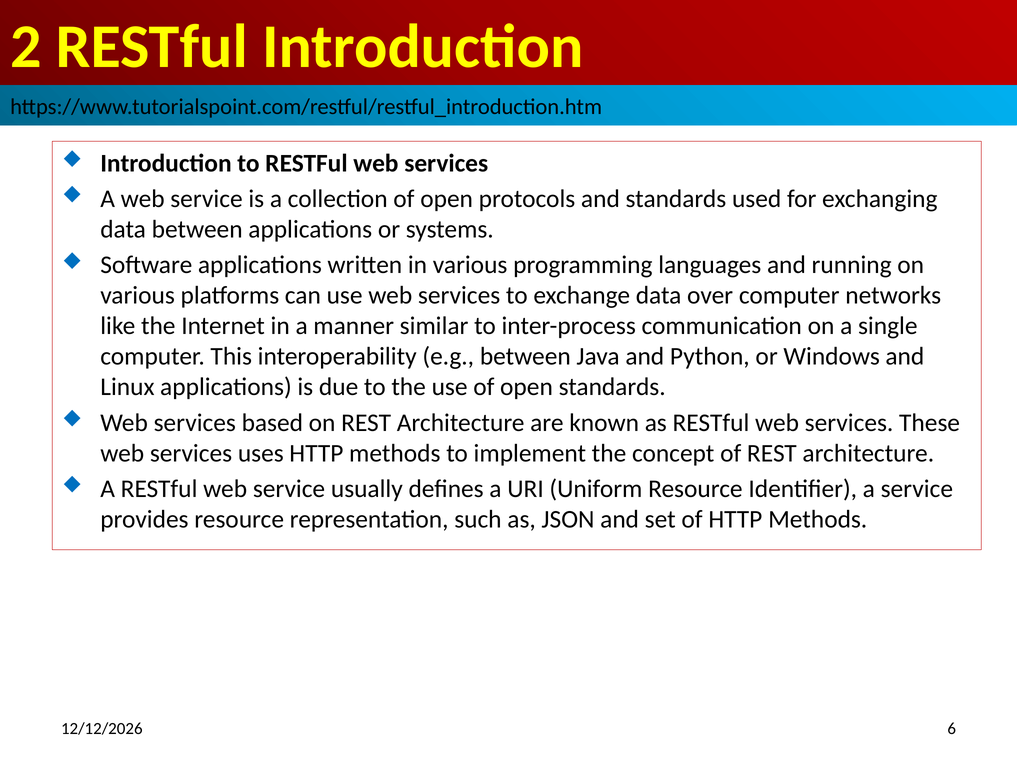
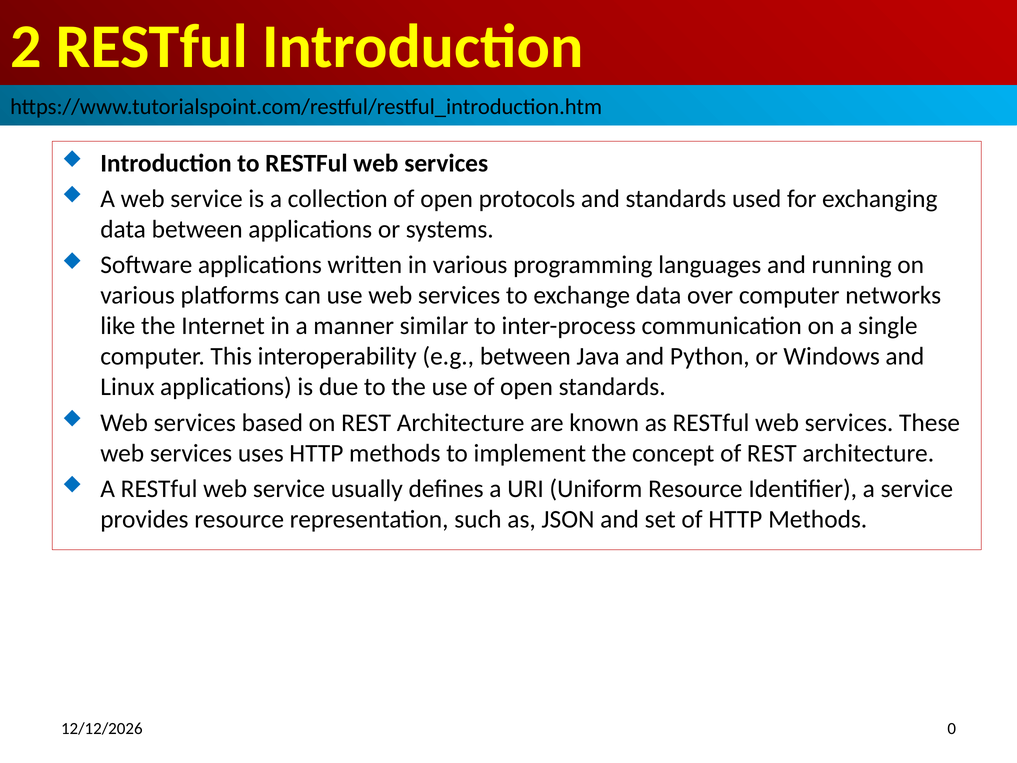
6: 6 -> 0 (952, 728)
